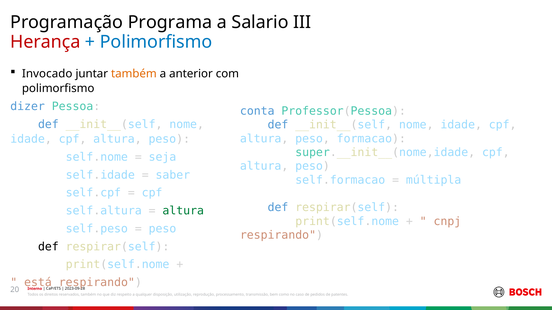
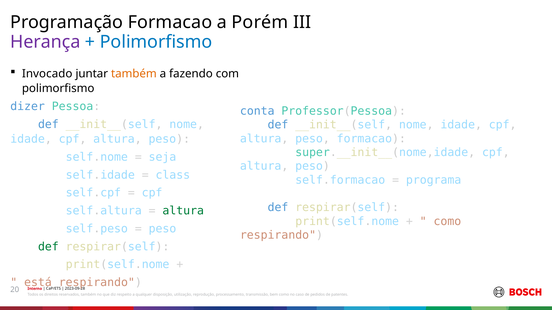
Programação Programa: Programa -> Formacao (170, 22)
Salario: Salario -> Porém (260, 22)
Herança colour: red -> purple (45, 42)
anterior: anterior -> fazendo (191, 74)
saber: saber -> class (173, 175)
múltipla: múltipla -> programa (434, 180)
cnpj: cnpj -> como (447, 222)
def colour: black -> green (48, 247)
